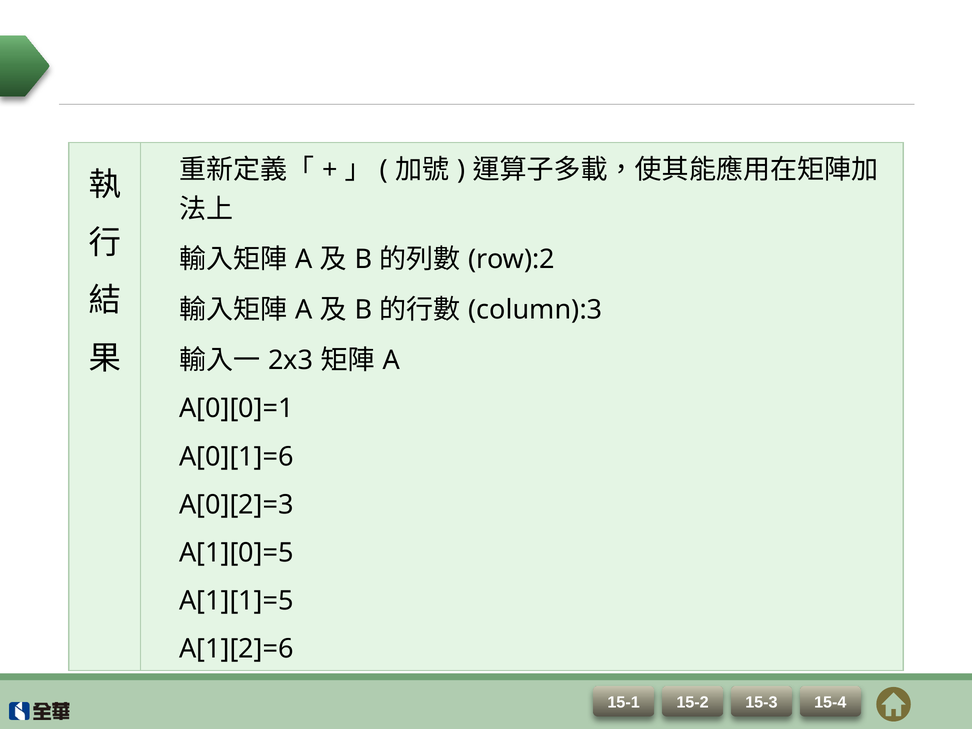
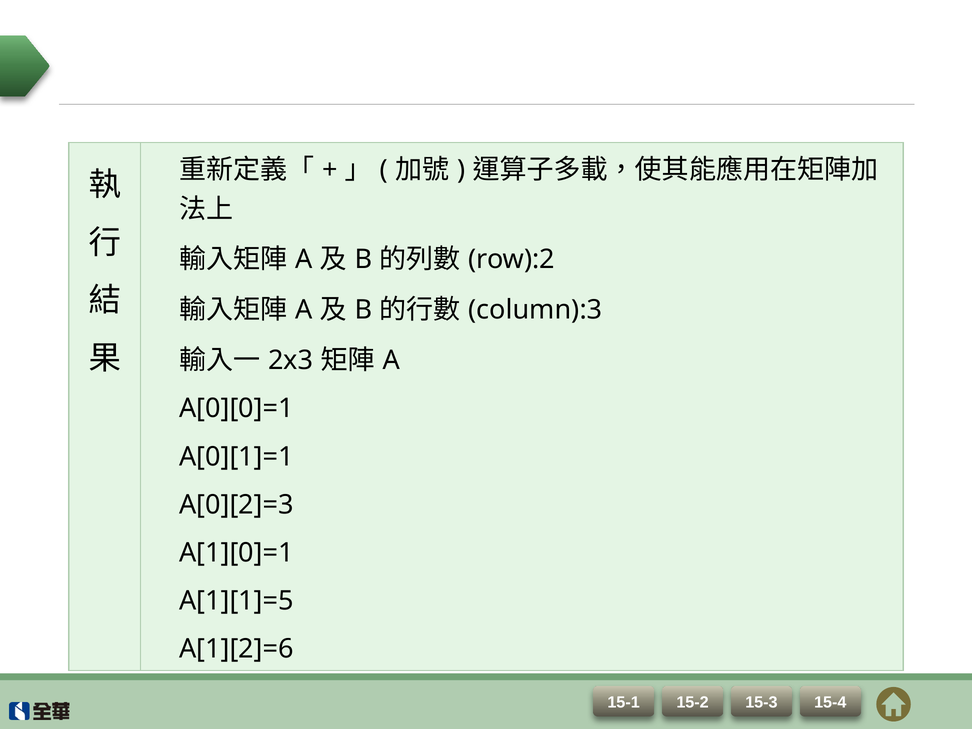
A[0][1]=6: A[0][1]=6 -> A[0][1]=1 (236, 457)
A[1][0]=5: A[1][0]=5 -> A[1][0]=1 (236, 553)
